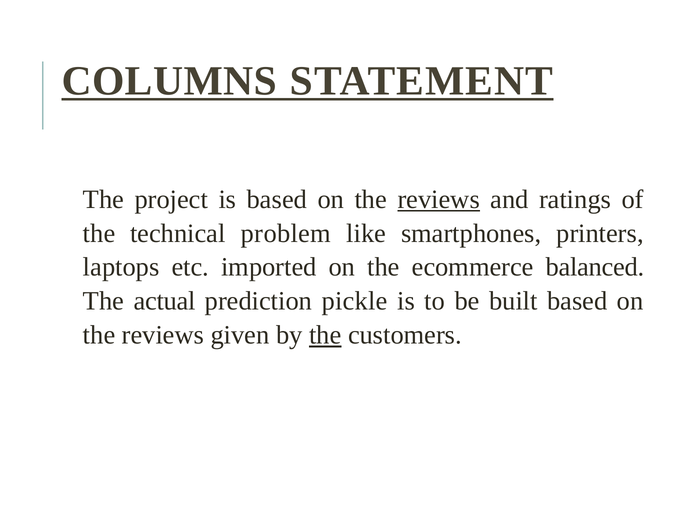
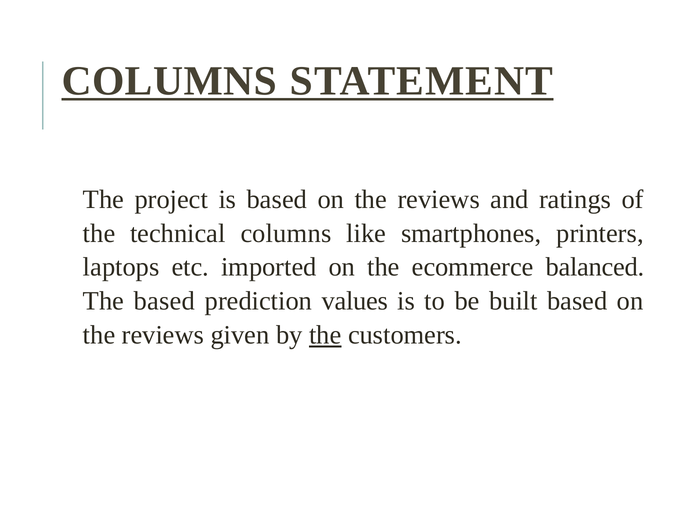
reviews underline: present -> none (439, 200)
technical problem: problem -> columns (286, 233)
The actual: actual -> based (164, 301)
pickle: pickle -> values (355, 301)
